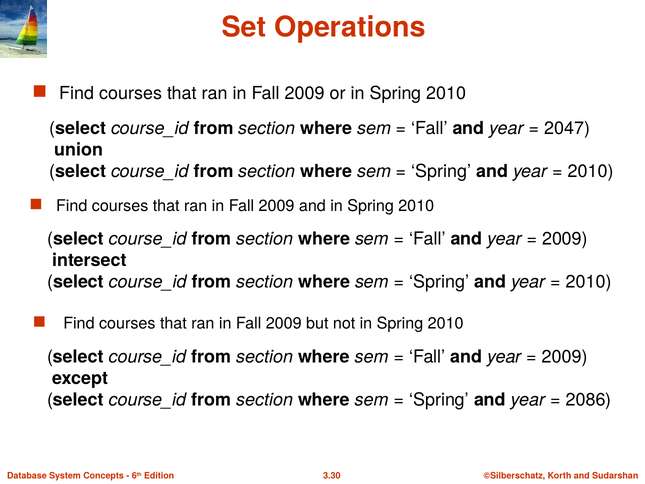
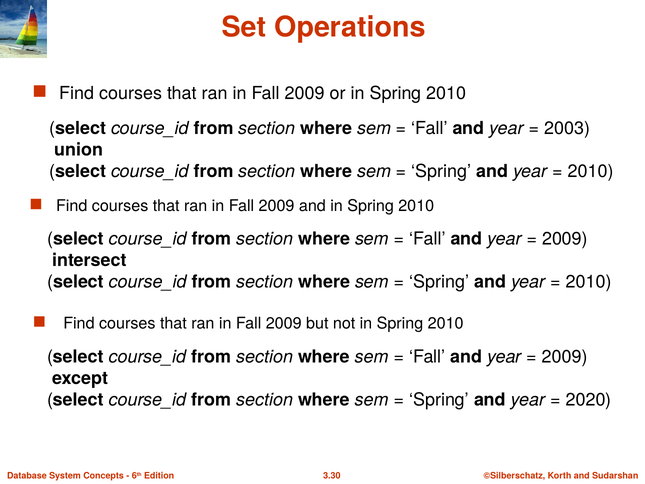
2047: 2047 -> 2003 (567, 128)
2086: 2086 -> 2020 (589, 400)
